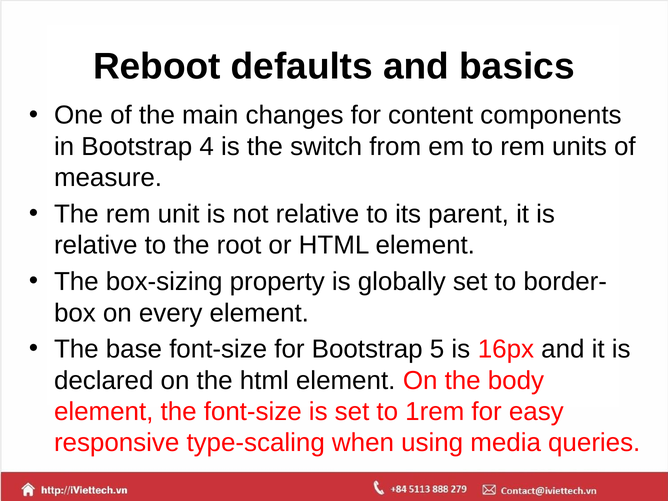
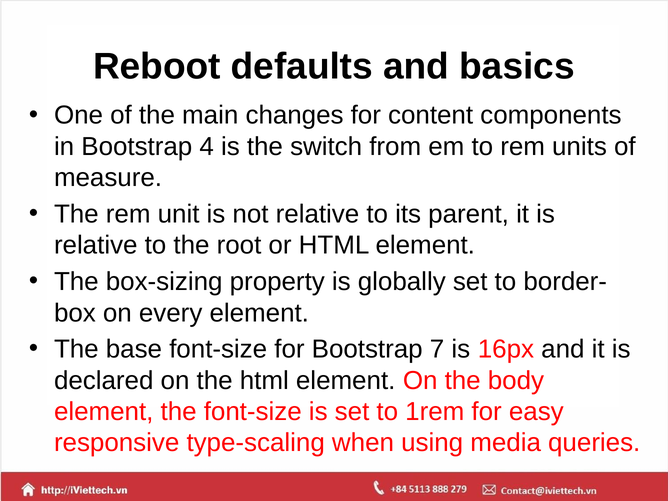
5: 5 -> 7 (437, 349)
